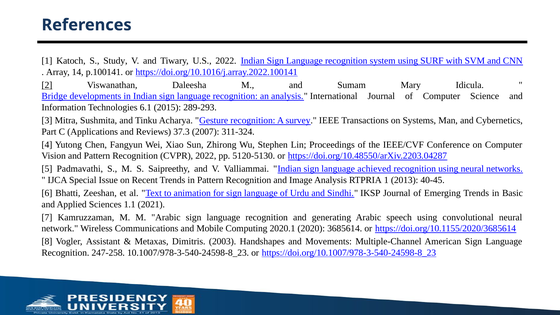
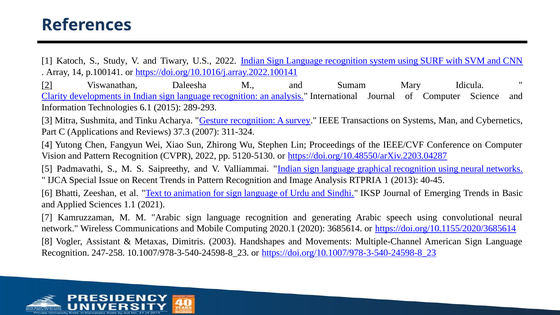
Bridge: Bridge -> Clarity (54, 96)
achieved: achieved -> graphical (374, 169)
